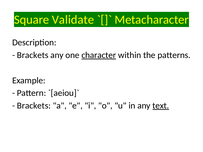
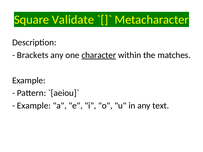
patterns: patterns -> matches (174, 55)
Brackets: Brackets -> Example (34, 106)
text underline: present -> none (161, 106)
